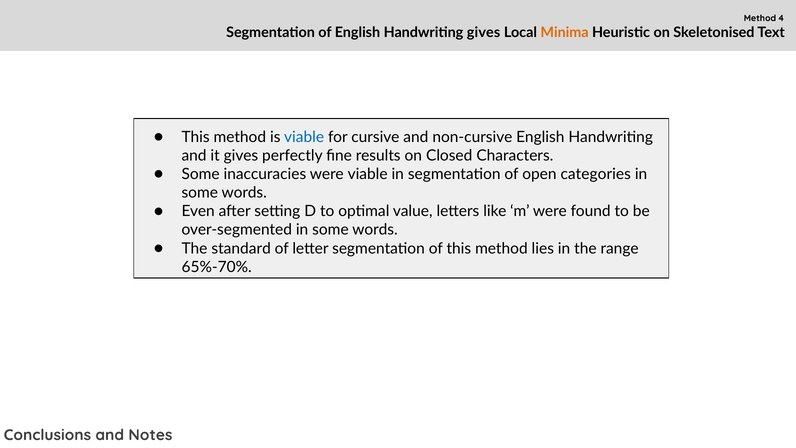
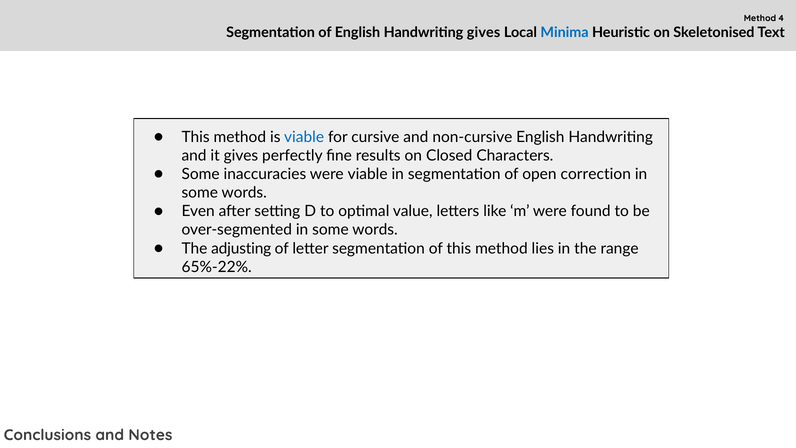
Minima colour: orange -> blue (565, 33)
categories: categories -> correction (596, 174)
standard: standard -> adjusting (241, 248)
65%-70%: 65%-70% -> 65%-22% (217, 267)
